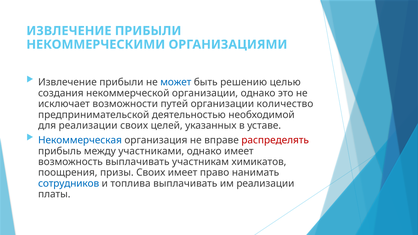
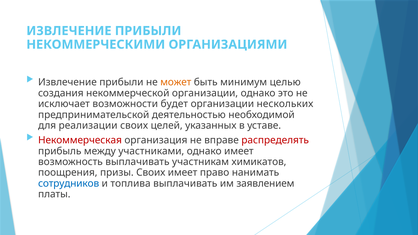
может colour: blue -> orange (176, 82)
решению: решению -> минимум (244, 82)
путей: путей -> будет (174, 104)
количество: количество -> нескольких (285, 104)
Некоммерческая colour: blue -> red (80, 140)
им реализации: реализации -> заявлением (265, 184)
